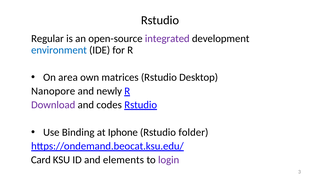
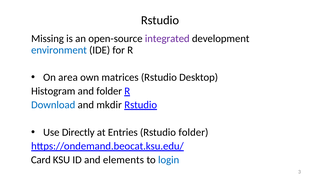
Regular: Regular -> Missing (47, 38)
Nanopore: Nanopore -> Histogram (53, 91)
and newly: newly -> folder (109, 91)
Download colour: purple -> blue (53, 105)
codes: codes -> mkdir (109, 105)
Binding: Binding -> Directly (78, 132)
Iphone: Iphone -> Entries (123, 132)
login colour: purple -> blue (169, 160)
